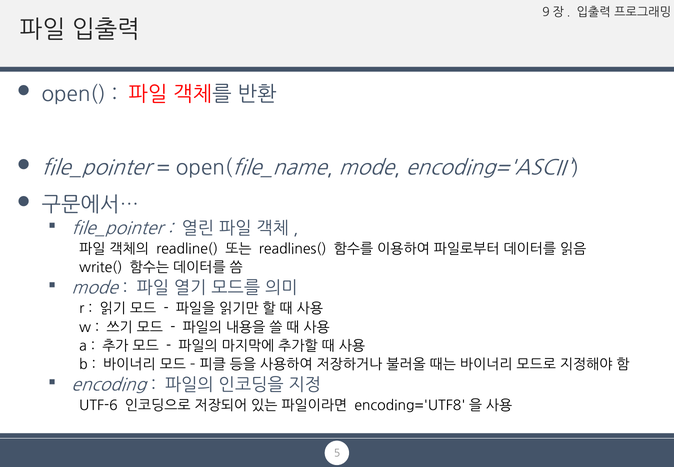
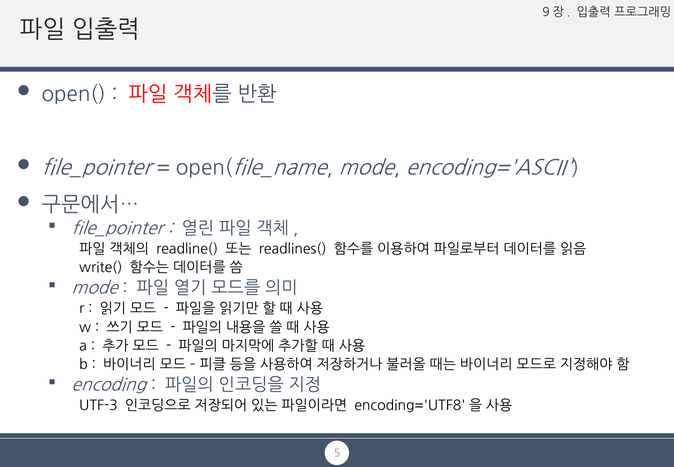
UTF-6: UTF-6 -> UTF-3 (98, 405)
